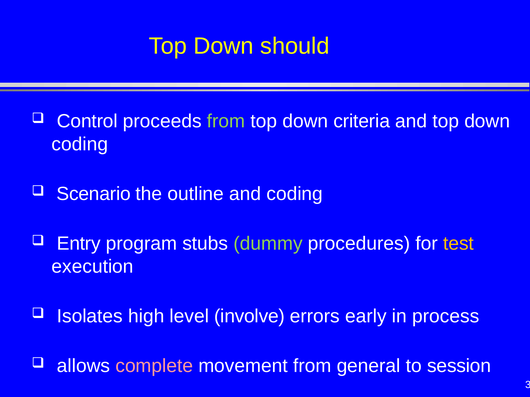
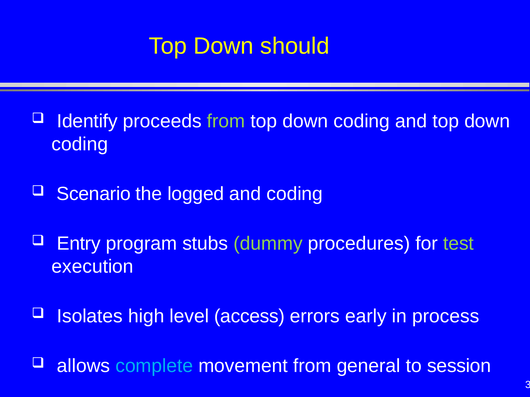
Control: Control -> Identify (87, 121)
criteria: criteria -> coding (362, 121)
outline: outline -> logged (196, 194)
test colour: yellow -> light green (458, 244)
involve: involve -> access (250, 316)
complete colour: pink -> light blue (154, 366)
